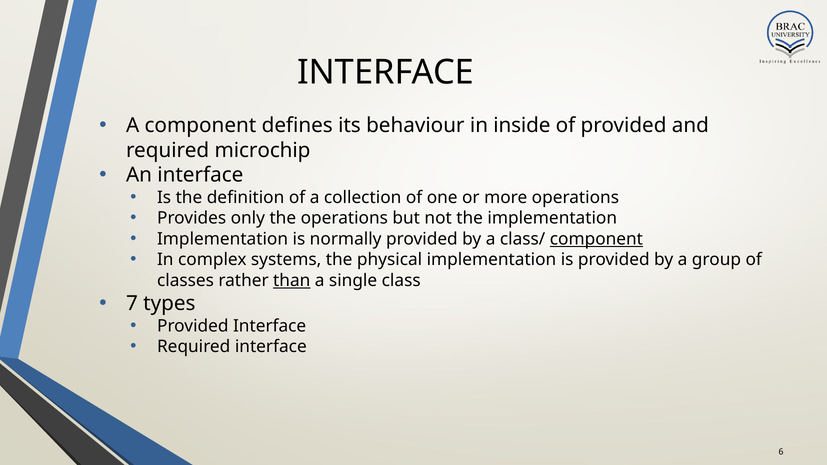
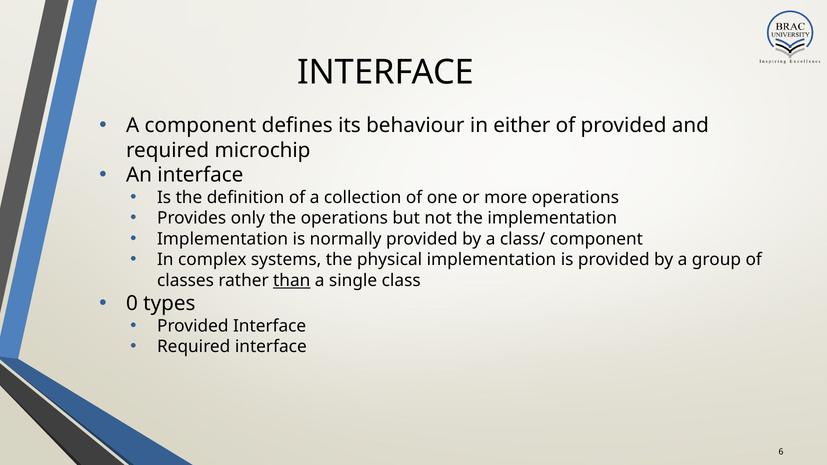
inside: inside -> either (522, 126)
component underline: present -> none (596, 239)
7: 7 -> 0 (132, 303)
